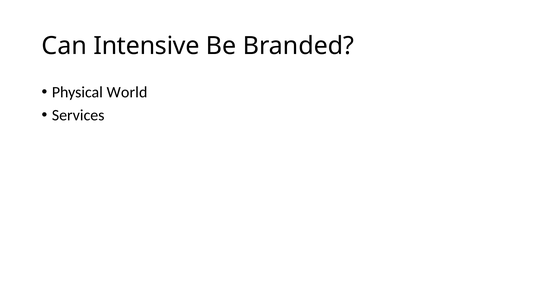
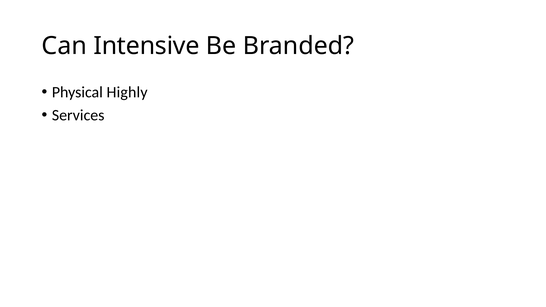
World: World -> Highly (127, 92)
